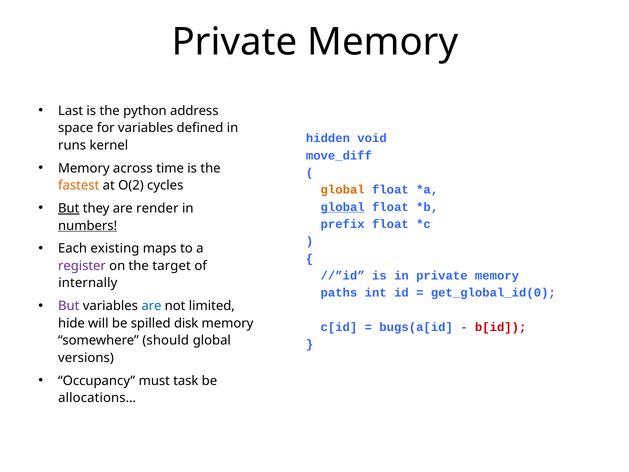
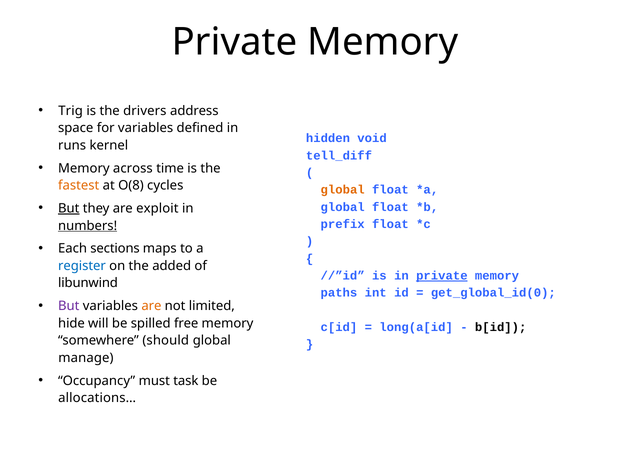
Last: Last -> Trig (71, 111)
python: python -> drivers (145, 111)
move_diff: move_diff -> tell_diff (339, 155)
O(2: O(2 -> O(8 (131, 185)
render: render -> exploit (157, 208)
global underline: present -> none (343, 207)
existing: existing -> sections (115, 248)
register colour: purple -> blue (82, 266)
target: target -> added (172, 266)
private underline: none -> present (442, 276)
internally: internally -> libunwind (88, 283)
are colour: blue -> orange (151, 306)
disk: disk -> free (186, 323)
bugs(a[id: bugs(a[id -> long(a[id (416, 327)
b[id colour: red -> black (501, 327)
versions: versions -> manage (86, 358)
